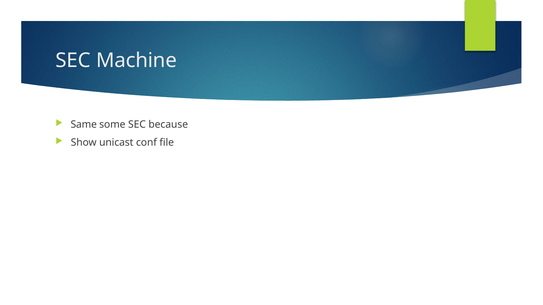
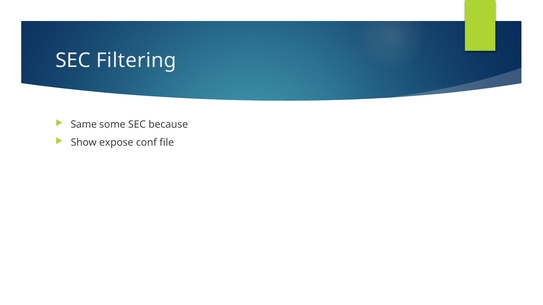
Machine: Machine -> Filtering (136, 61)
unicast: unicast -> expose (116, 143)
